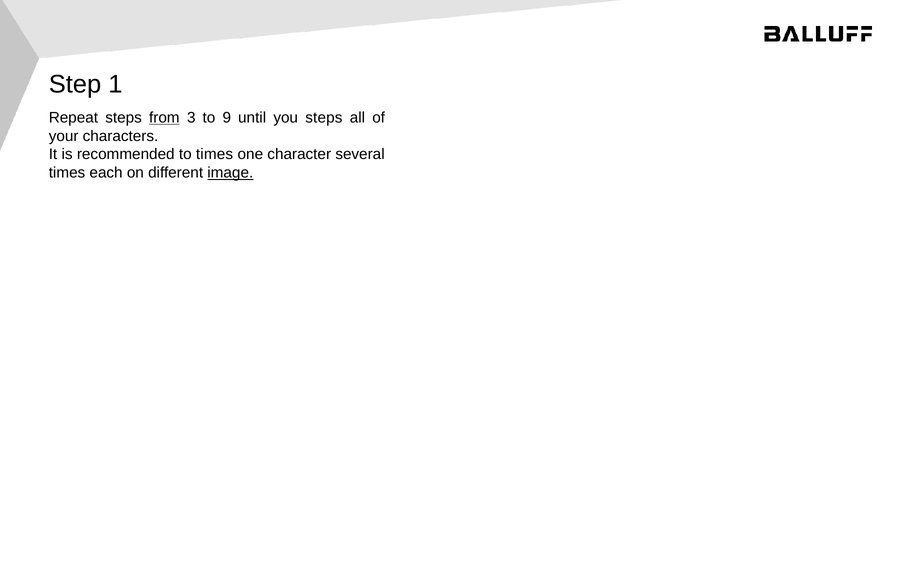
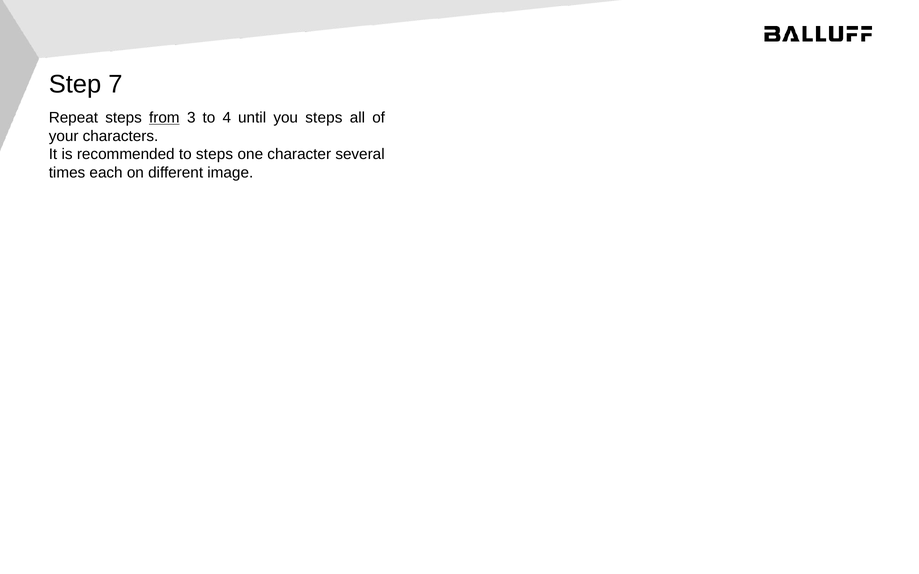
1: 1 -> 7 (115, 84)
9: 9 -> 4 (227, 118)
to times: times -> steps (215, 155)
image underline: present -> none (230, 173)
